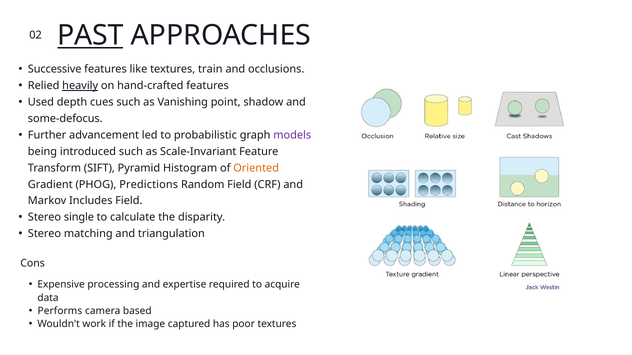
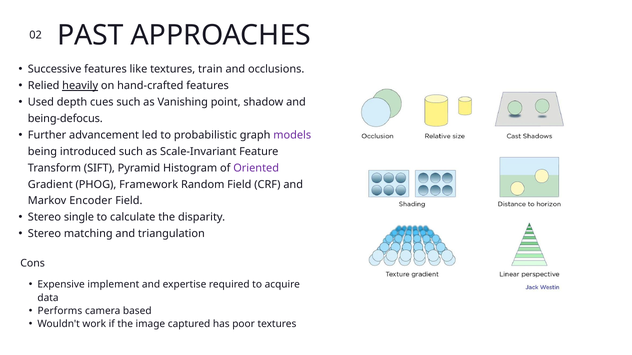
PAST underline: present -> none (90, 36)
some-defocus: some-defocus -> being-defocus (65, 119)
Oriented colour: orange -> purple (256, 168)
Predictions: Predictions -> Framework (149, 185)
Includes: Includes -> Encoder (91, 201)
processing: processing -> implement (113, 285)
